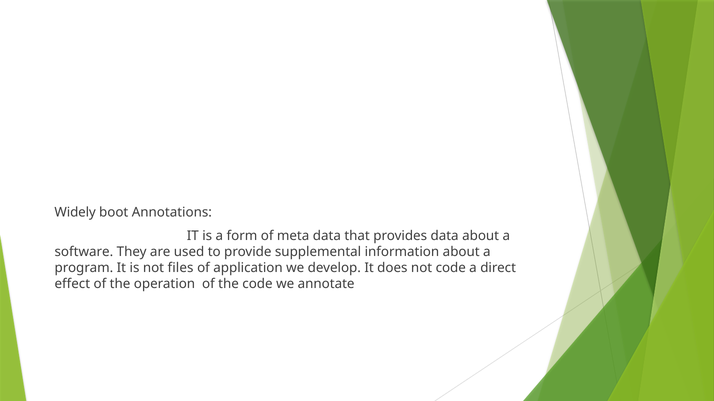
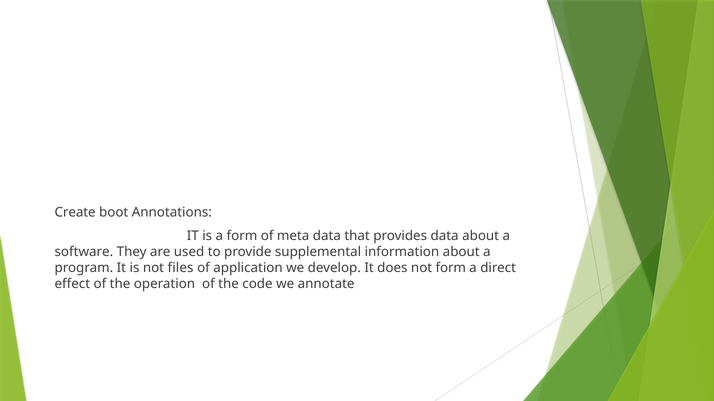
Widely: Widely -> Create (75, 213)
not code: code -> form (451, 268)
